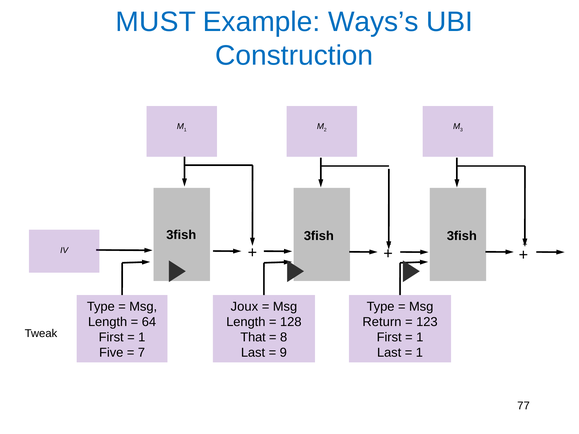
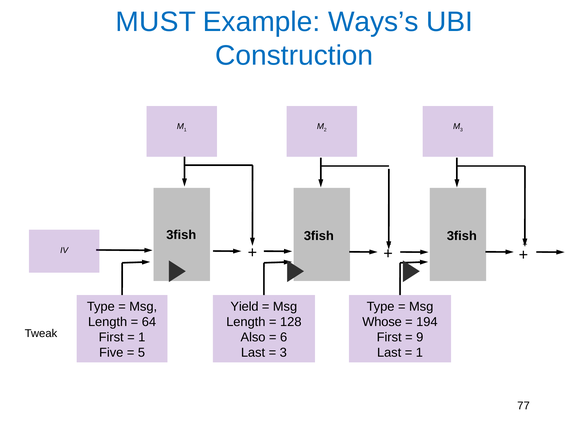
Joux: Joux -> Yield (245, 307)
Return: Return -> Whose (382, 322)
123: 123 -> 194 (427, 322)
That: That -> Also (253, 338)
8: 8 -> 6 (284, 338)
1: 1 -> 9 (420, 338)
7: 7 -> 5 (141, 353)
9: 9 -> 3 (283, 353)
